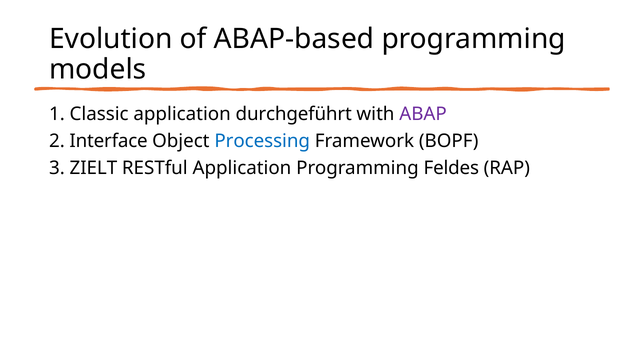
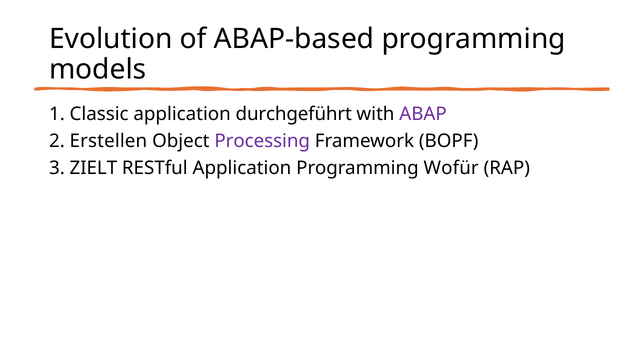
Interface: Interface -> Erstellen (108, 141)
Processing colour: blue -> purple (262, 141)
Feldes: Feldes -> Wofür (451, 168)
